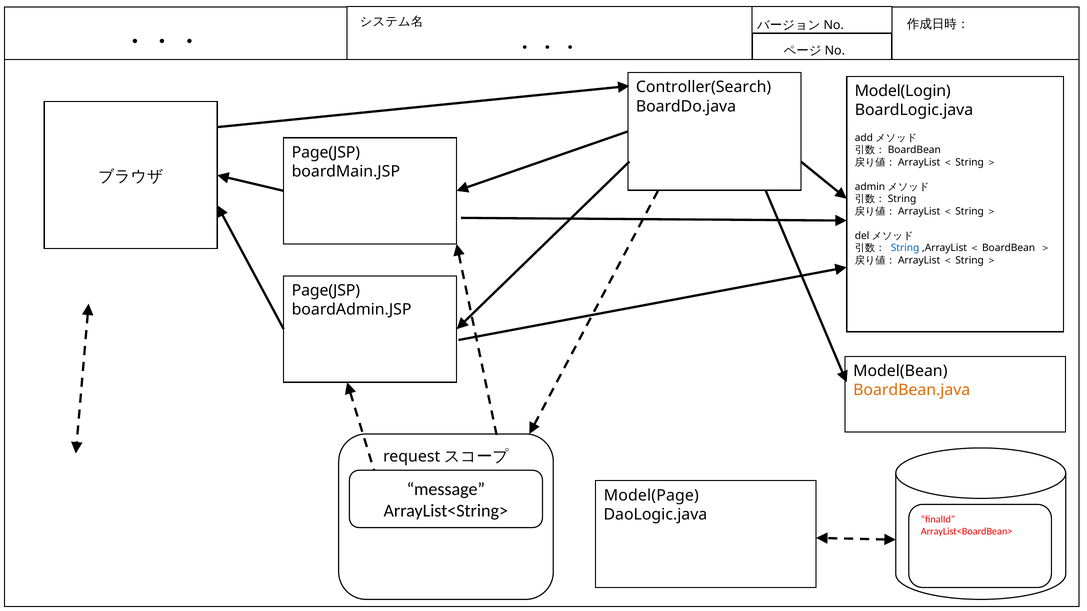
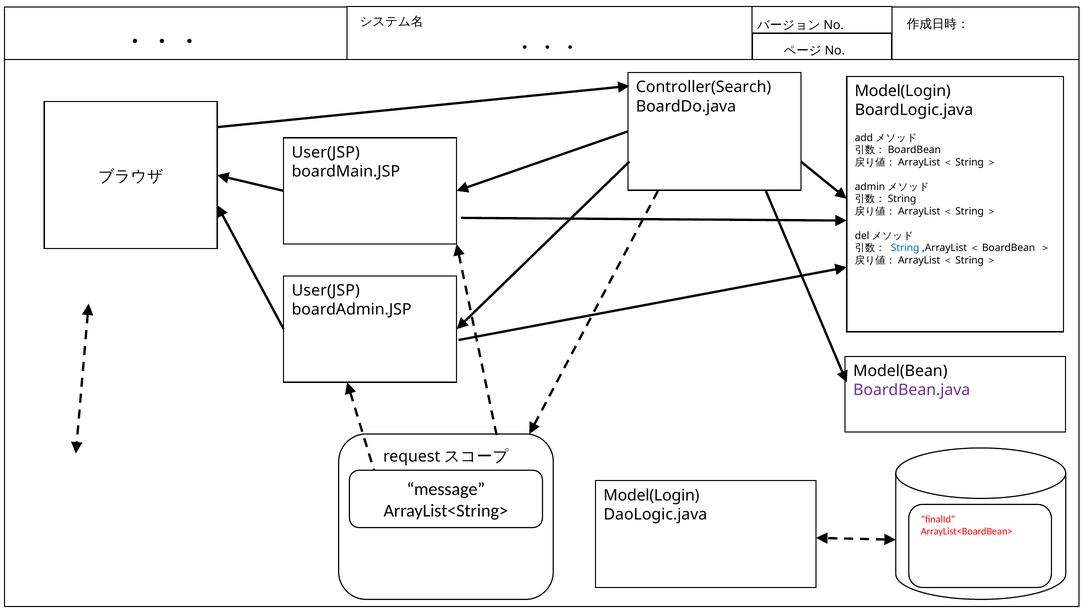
Page(JSP: Page(JSP -> User(JSP (326, 152)
Page(JSP: Page(JSP -> User(JSP (326, 291)
BoardBean.java colour: orange -> purple (912, 390)
Model(Page: Model(Page -> Model(Login (651, 496)
